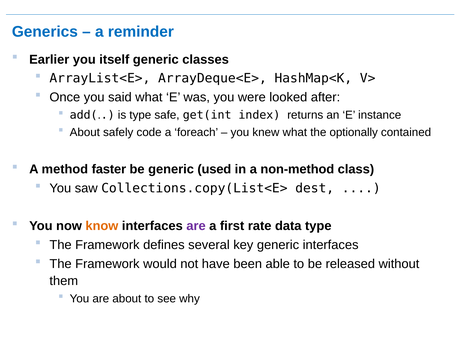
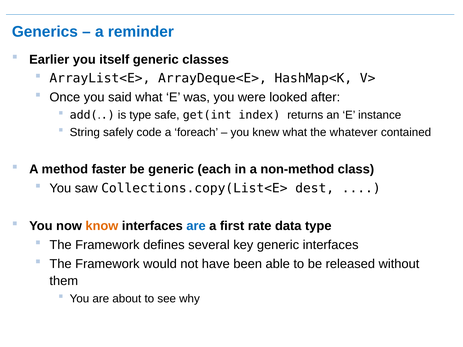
About: About -> String (85, 132)
optionally: optionally -> whatever (354, 132)
used: used -> each (214, 170)
are colour: purple -> blue (196, 226)
